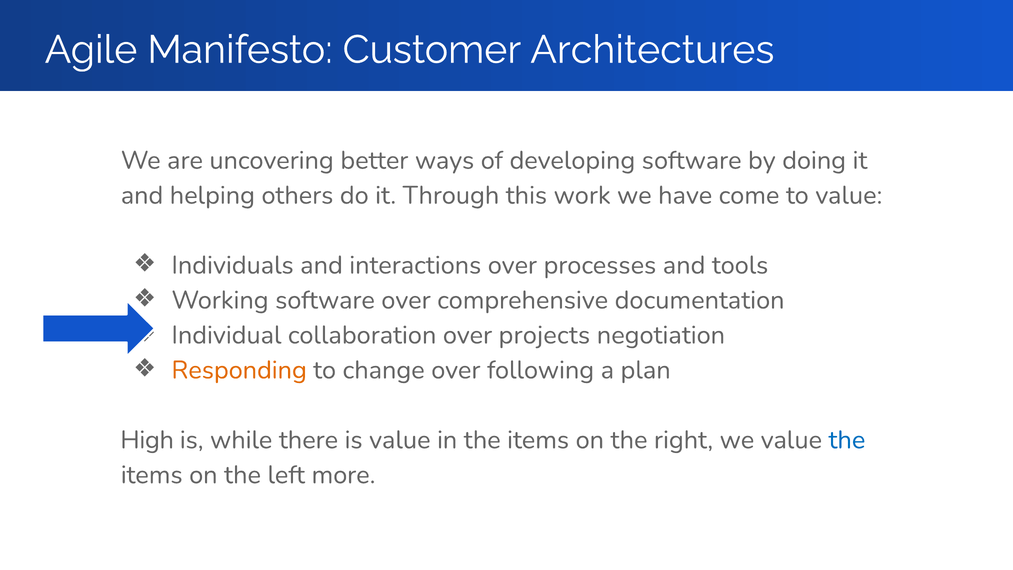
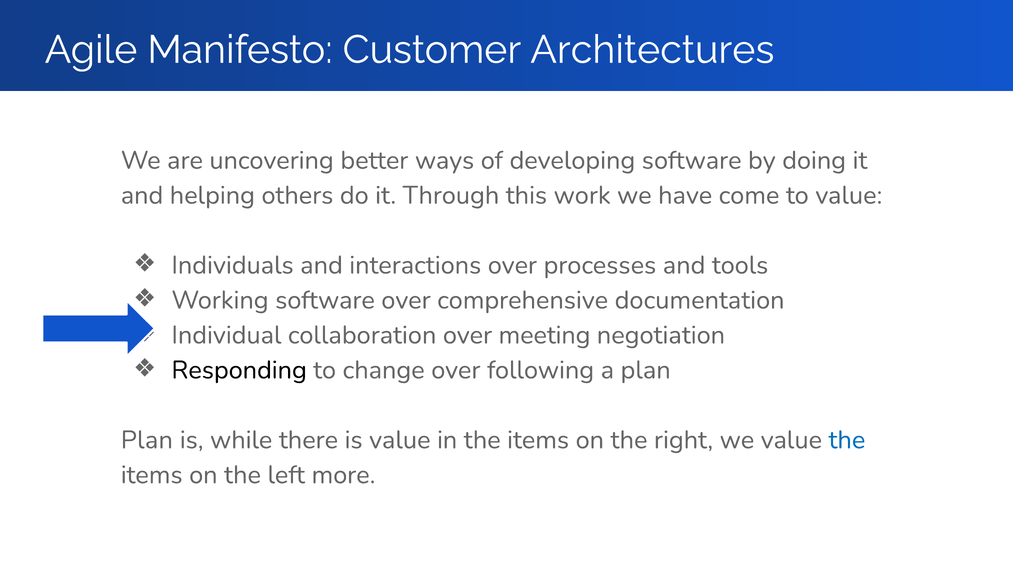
projects: projects -> meeting (545, 335)
Responding colour: orange -> black (239, 370)
High: High -> Plan (147, 440)
